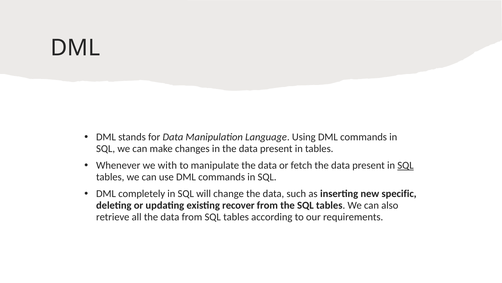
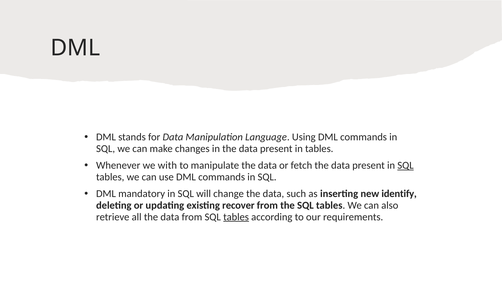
completely: completely -> mandatory (142, 193)
specific: specific -> identify (399, 193)
tables underline: none -> present (236, 216)
